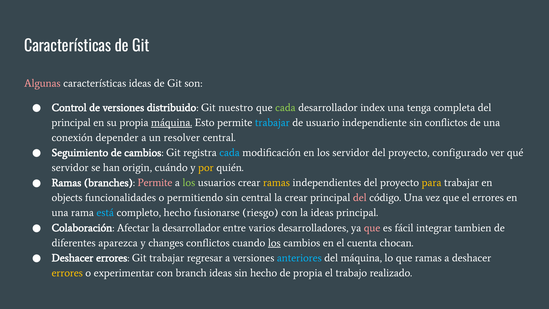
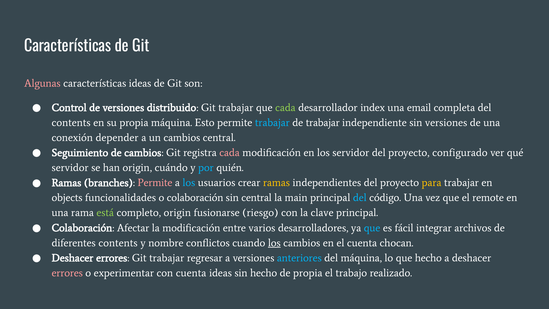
distribuido Git nuestro: nuestro -> trabajar (236, 108)
tenga: tenga -> email (419, 108)
principal: principal -> contents (71, 123)
máquina underline: present -> none (172, 123)
de usuario: usuario -> trabajar (323, 123)
sin conflictos: conflictos -> versiones (446, 123)
un resolver: resolver -> cambios (182, 138)
cada colour: light blue -> pink (229, 153)
por colour: yellow -> light blue (206, 168)
los colour: light green -> light blue (189, 183)
o permitiendo: permitiendo -> colaboración (195, 198)
la crear: crear -> main (296, 198)
del colour: pink -> light blue (360, 198)
el errores: errores -> remote (488, 198)
está colour: light blue -> light green (105, 213)
completo hecho: hecho -> origin (177, 213)
la ideas: ideas -> clave (322, 213)
la desarrollador: desarrollador -> modificación (191, 228)
que colour: pink -> light blue (372, 228)
tambien: tambien -> archivos (473, 228)
diferentes aparezca: aparezca -> contents (118, 243)
changes: changes -> nombre (166, 243)
que ramas: ramas -> hecho (428, 258)
errores colour: yellow -> pink (67, 273)
con branch: branch -> cuenta (191, 273)
